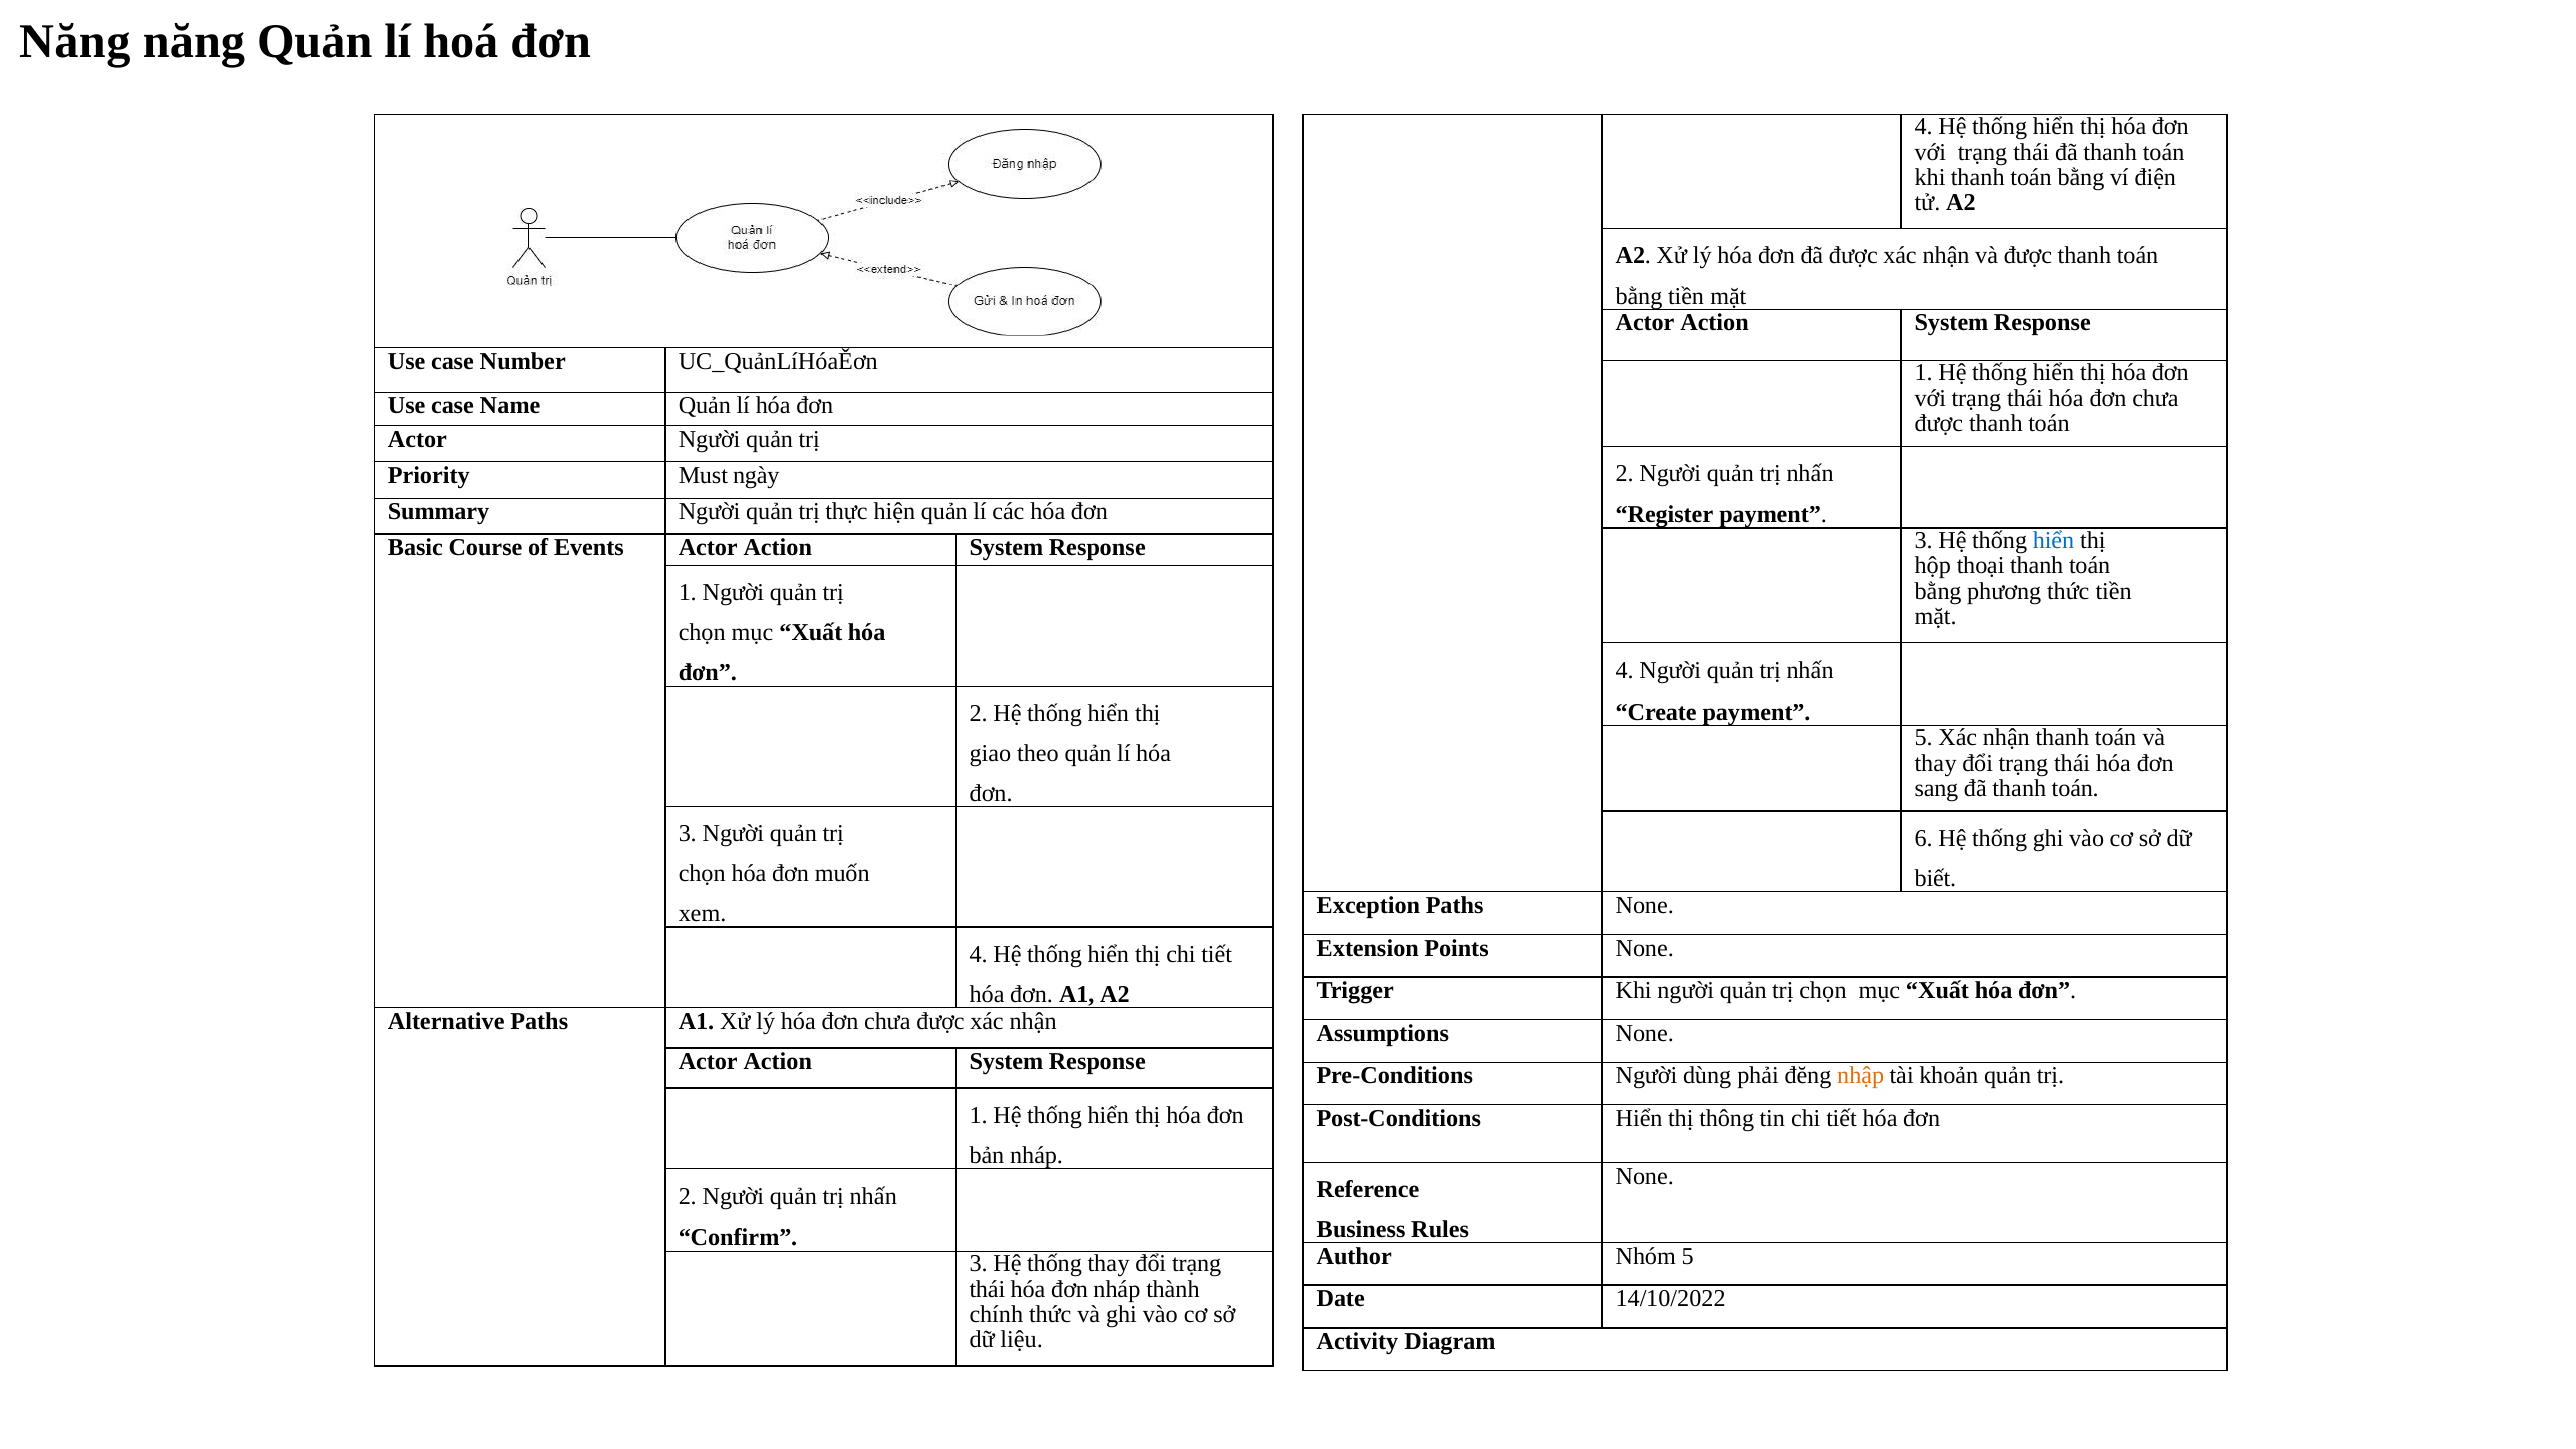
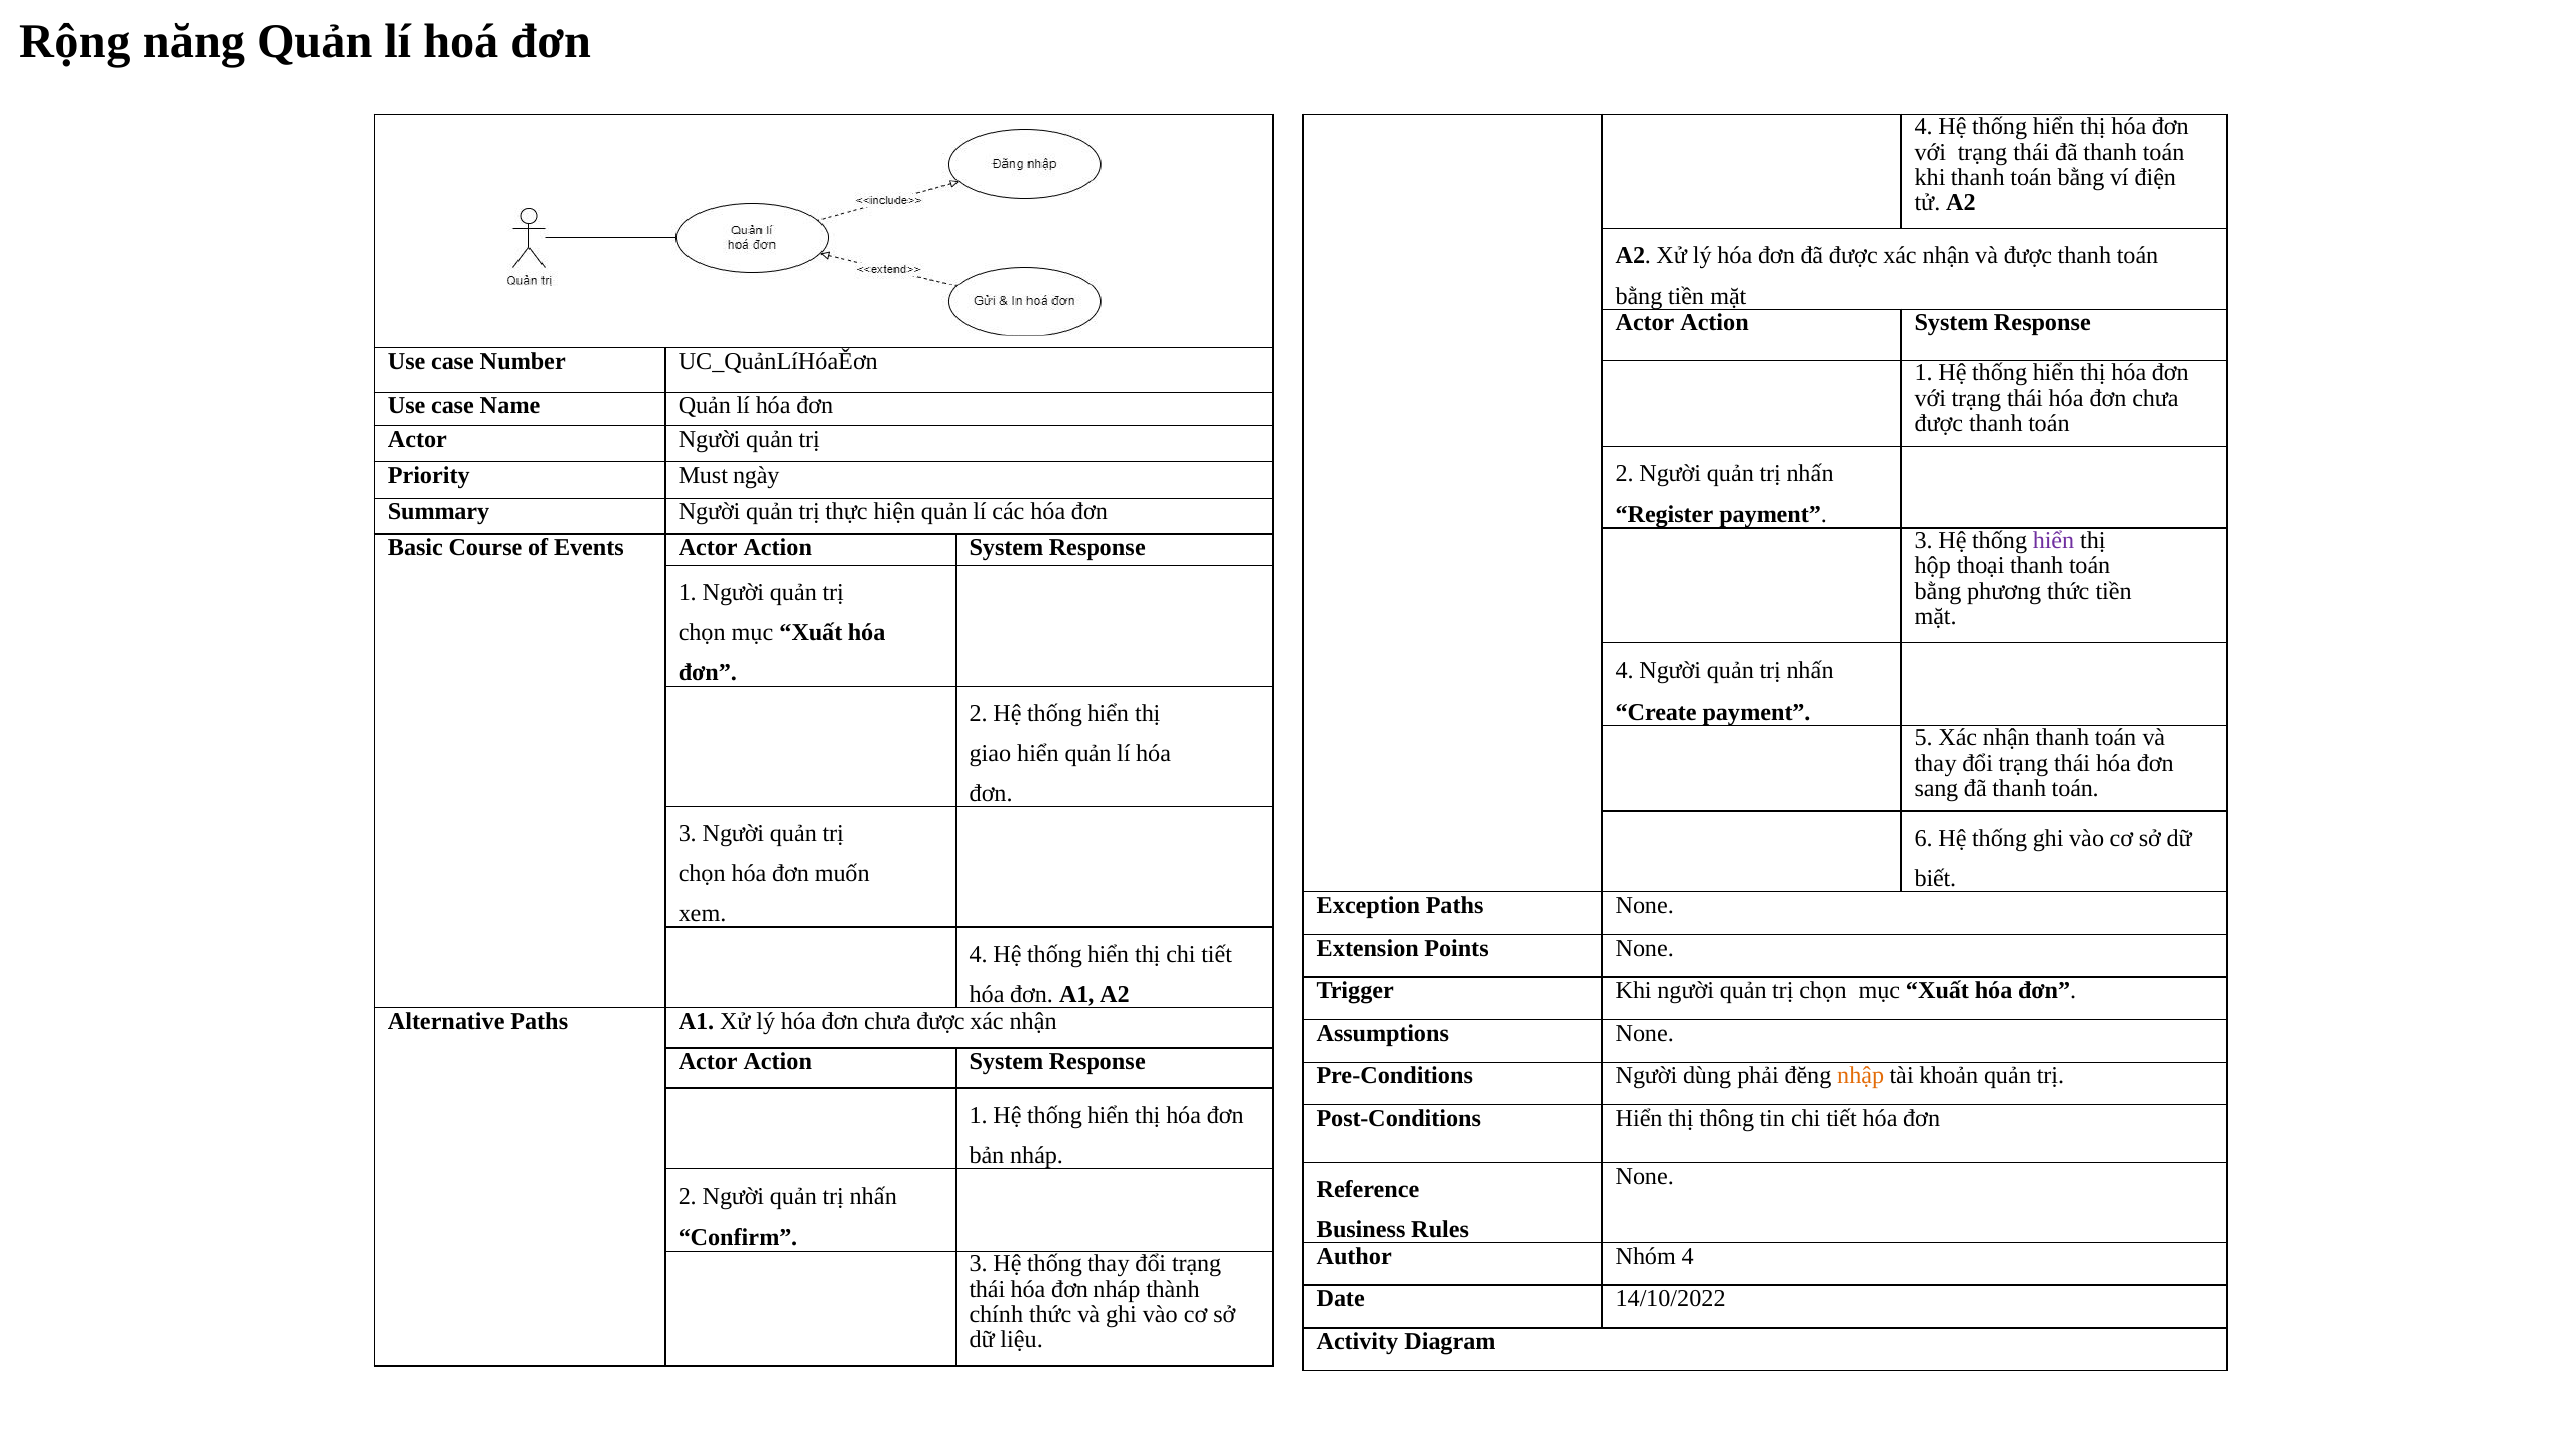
Năng: Năng -> Rộng (75, 42)
hiển colour: blue -> purple (2053, 541)
giao theo: theo -> hiển (1038, 753)
Nhóm 5: 5 -> 4 (1688, 1256)
